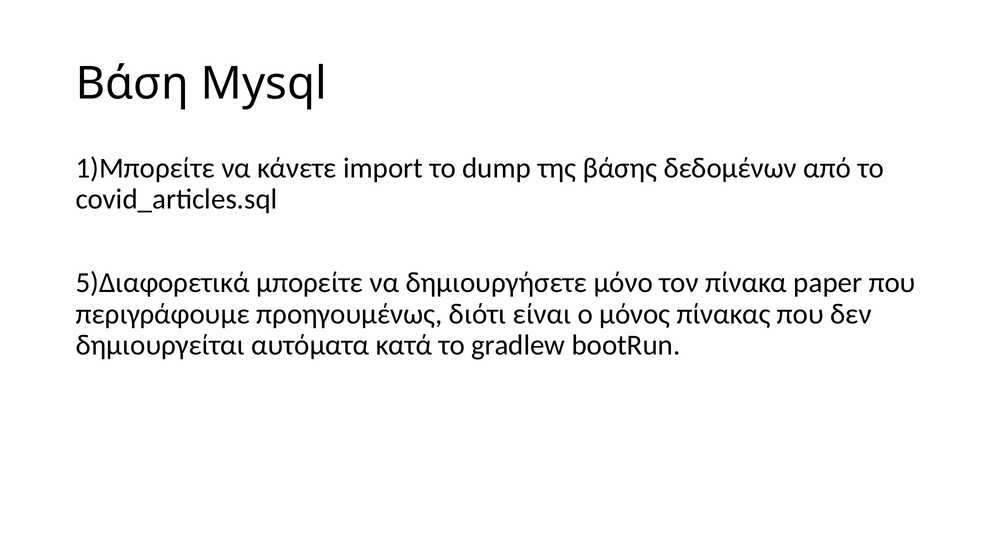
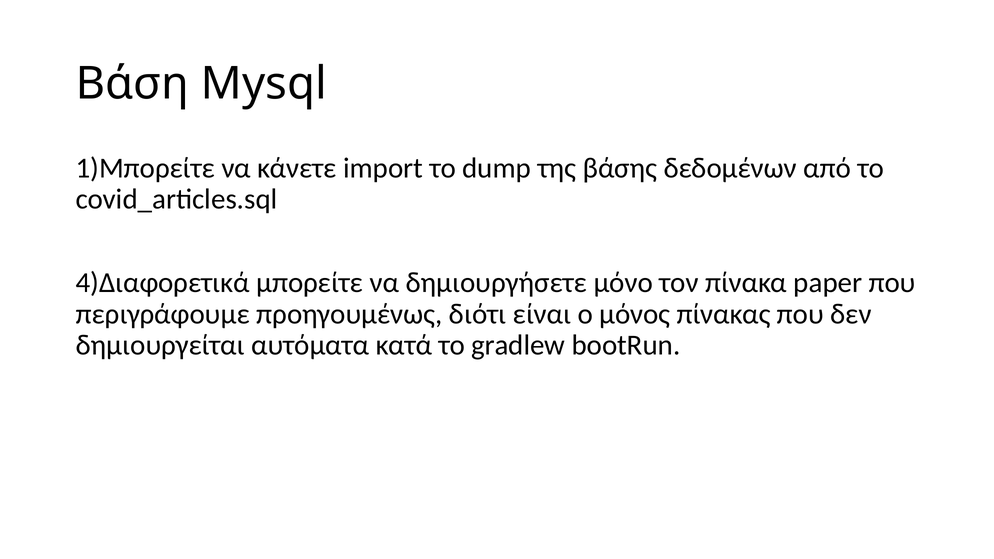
5)Διαφορετικά: 5)Διαφορετικά -> 4)Διαφορετικά (163, 283)
